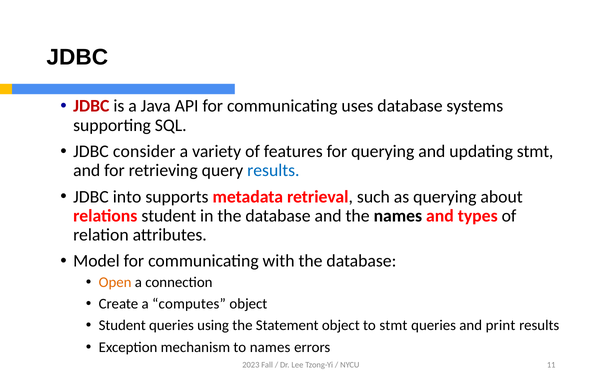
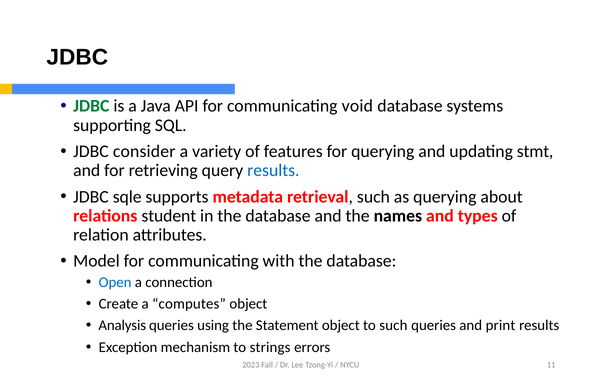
JDBC colour: red -> green (91, 106)
uses: uses -> void (357, 106)
into: into -> sqle (127, 197)
Open colour: orange -> blue (115, 282)
Student: Student -> Analysis (122, 326)
to stmt: stmt -> such (393, 326)
to names: names -> strings (270, 347)
